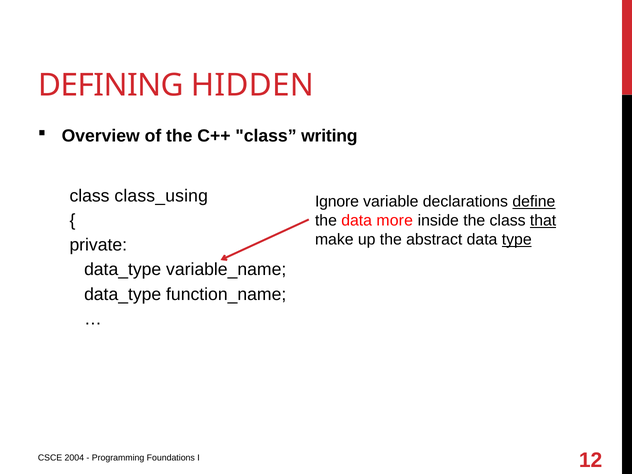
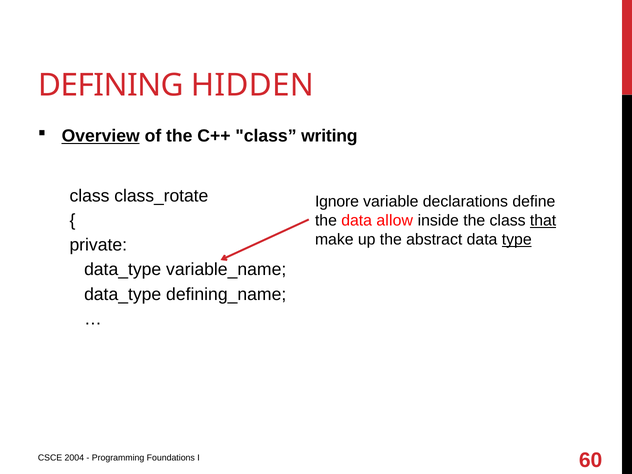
Overview underline: none -> present (101, 136)
class_using: class_using -> class_rotate (161, 196)
define underline: present -> none (534, 202)
more: more -> allow (395, 221)
function_name: function_name -> defining_name (226, 294)
12: 12 -> 60 (591, 460)
